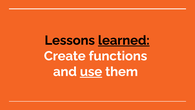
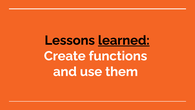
use underline: present -> none (91, 71)
